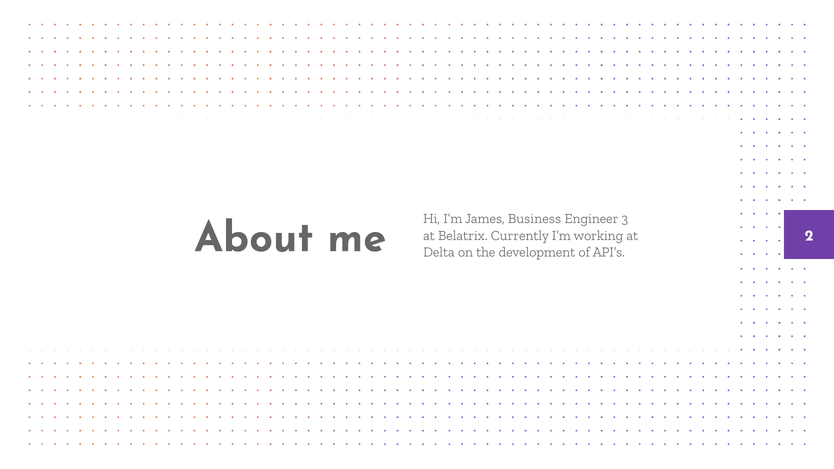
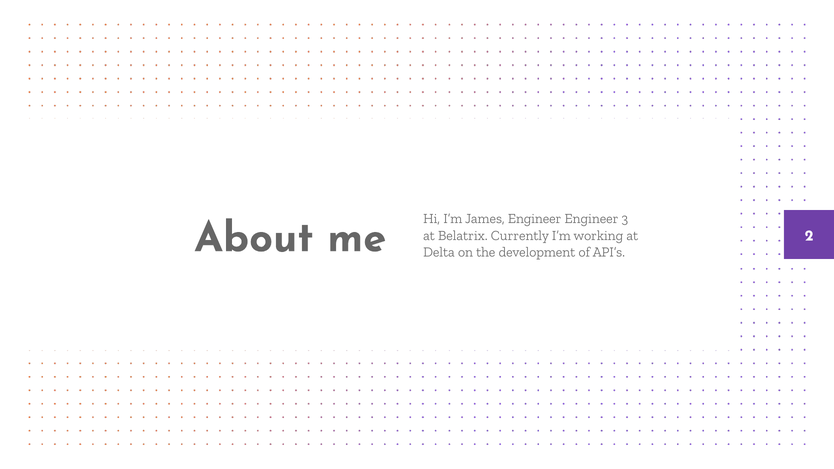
James Business: Business -> Engineer (535, 219)
